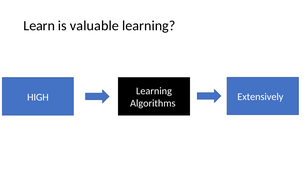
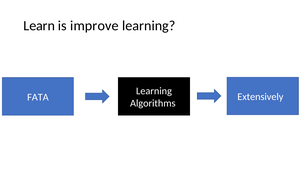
valuable: valuable -> improve (94, 26)
HIGH: HIGH -> FATA (38, 97)
